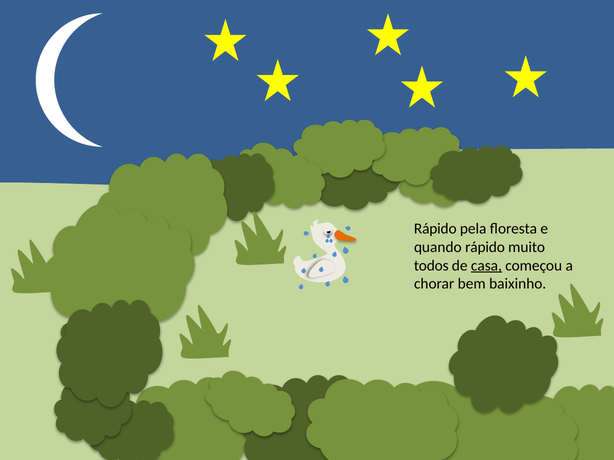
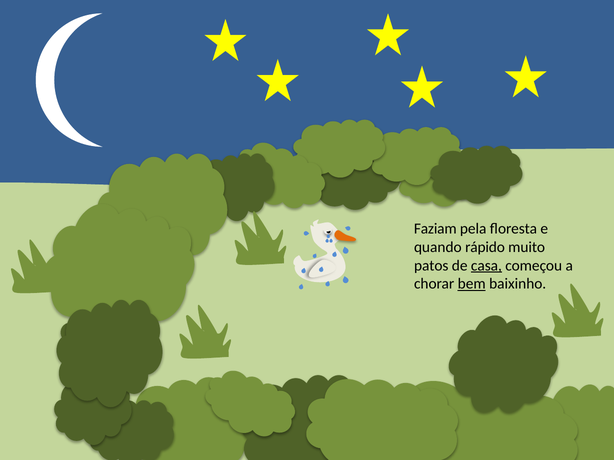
Rápido: Rápido -> Faziam (435, 229)
todos: todos -> patos (431, 266)
bem underline: none -> present (472, 284)
